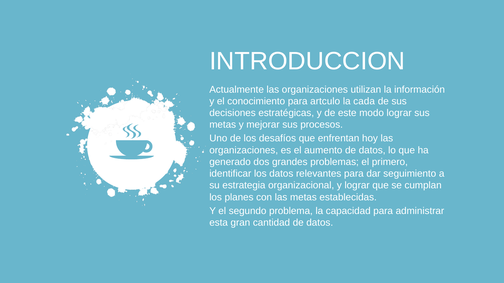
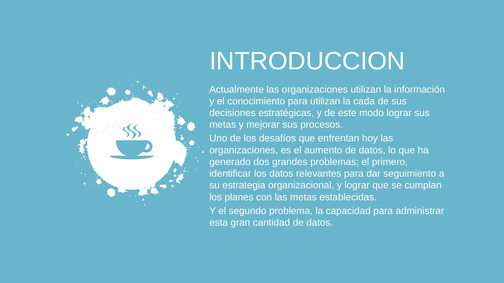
para artculo: artculo -> utilizan (325, 101)
